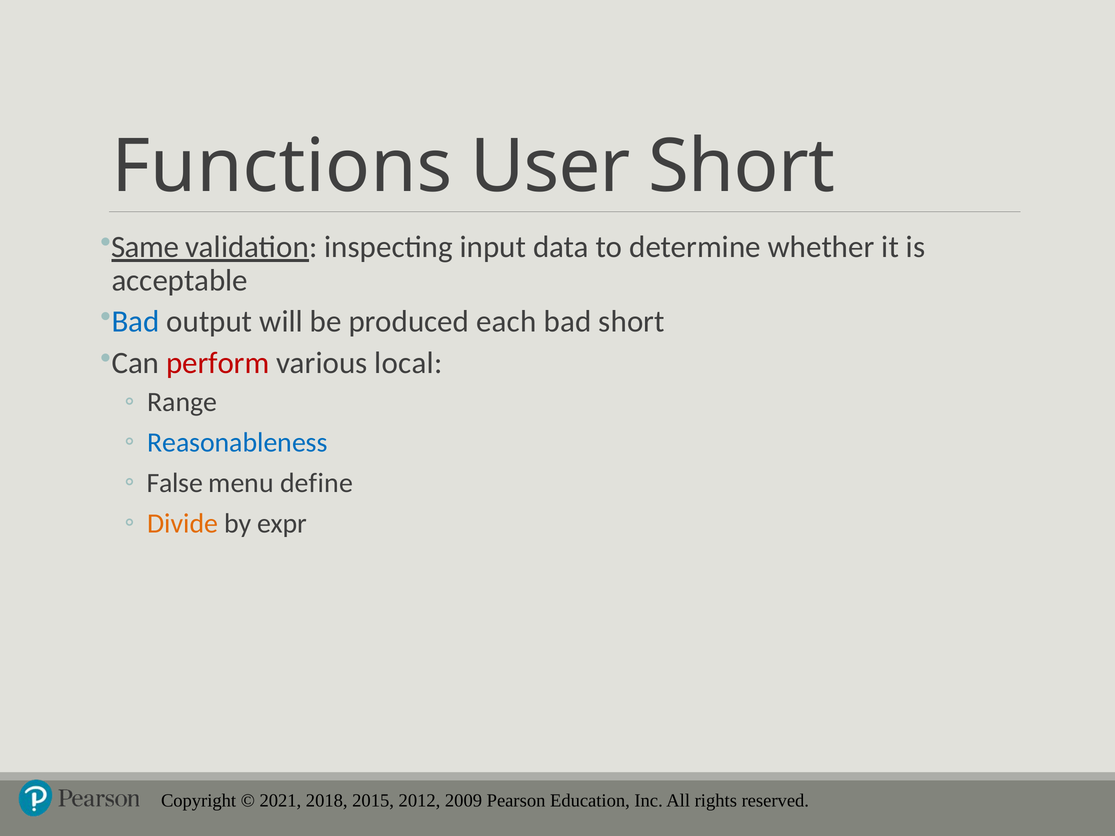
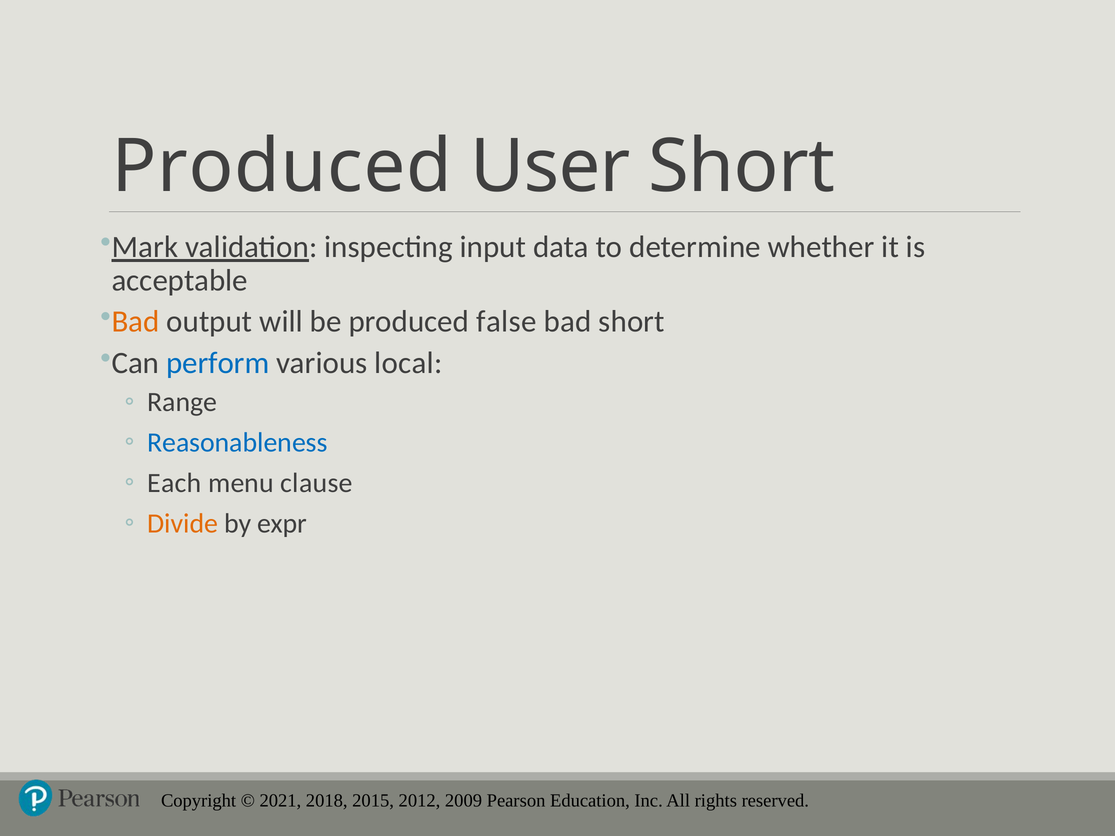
Functions: Functions -> Produced (282, 167)
Same: Same -> Mark (145, 247)
Bad colour: blue -> orange (135, 322)
each: each -> false (506, 322)
perform colour: red -> blue (218, 363)
False: False -> Each (175, 483)
define: define -> clause (316, 483)
